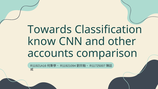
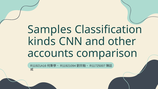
Towards: Towards -> Samples (50, 30)
know: know -> kinds (42, 41)
